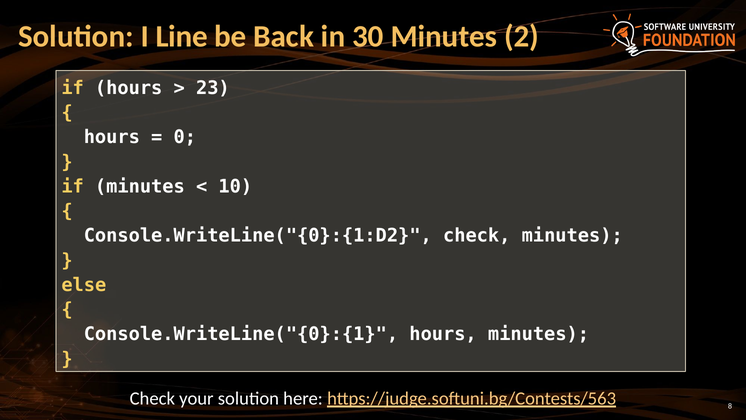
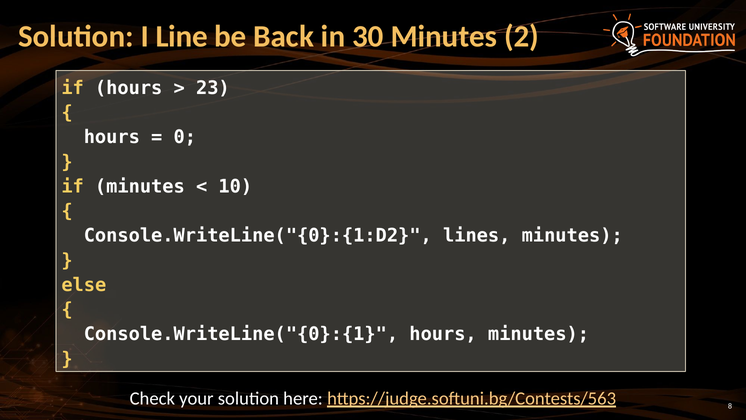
Console.WriteLine("{0}:{1:D2 check: check -> lines (477, 236)
